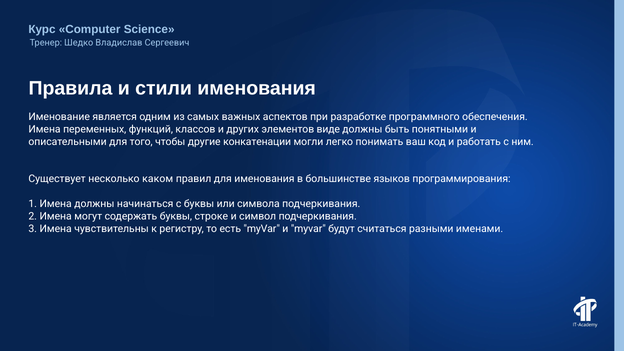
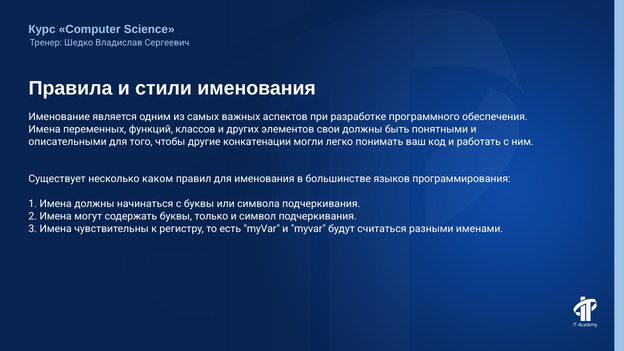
виде: виде -> свои (328, 129)
строке: строке -> только (211, 216)
